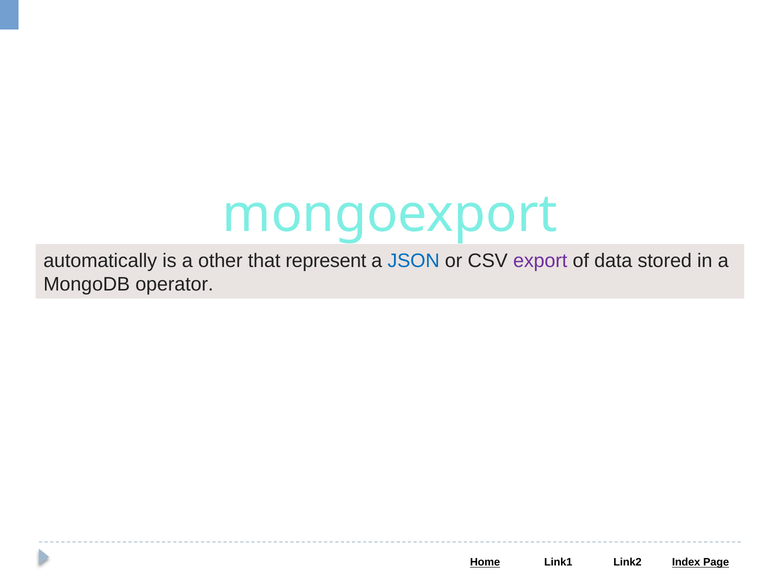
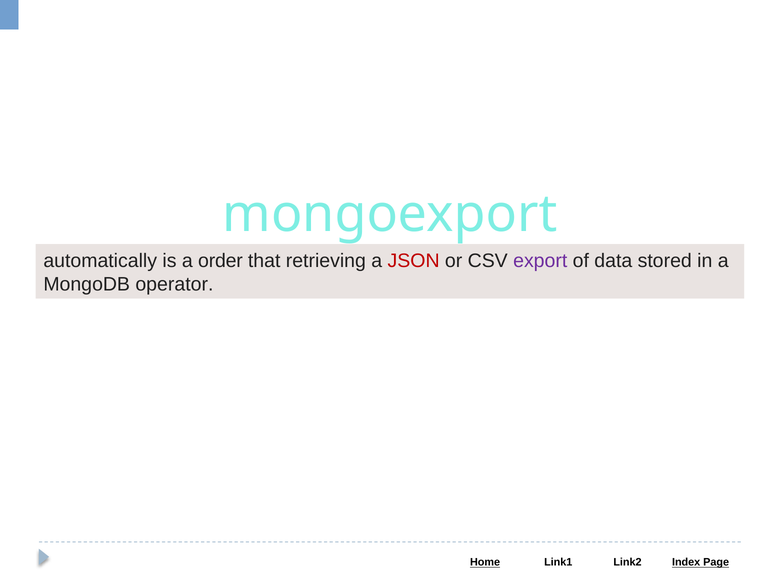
other: other -> order (220, 261)
represent: represent -> retrieving (326, 261)
JSON colour: blue -> red (414, 261)
